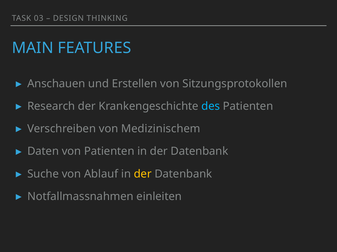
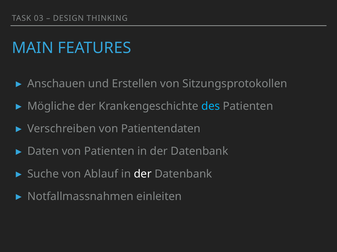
Research: Research -> Mögliche (51, 106)
Medizinischem: Medizinischem -> Patientendaten (161, 129)
der colour: yellow -> white (143, 174)
